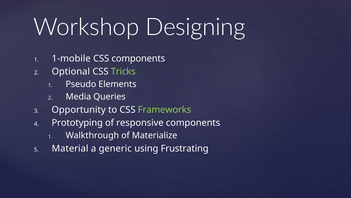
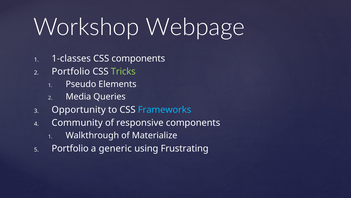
Designing: Designing -> Webpage (195, 27)
1-mobile: 1-mobile -> 1-classes (71, 58)
Optional: Optional -> Portfolio (71, 71)
Frameworks colour: light green -> light blue (165, 109)
Prototyping: Prototyping -> Community (77, 123)
Material: Material -> Portfolio (70, 148)
